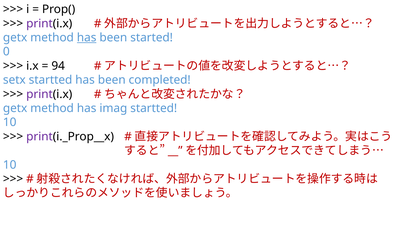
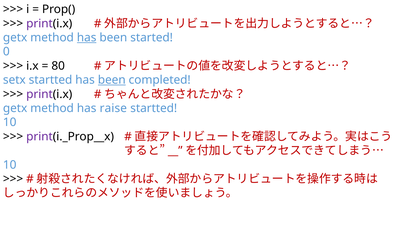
94: 94 -> 80 (58, 66)
been underline: none -> present (112, 80)
imag: imag -> raise (113, 108)
